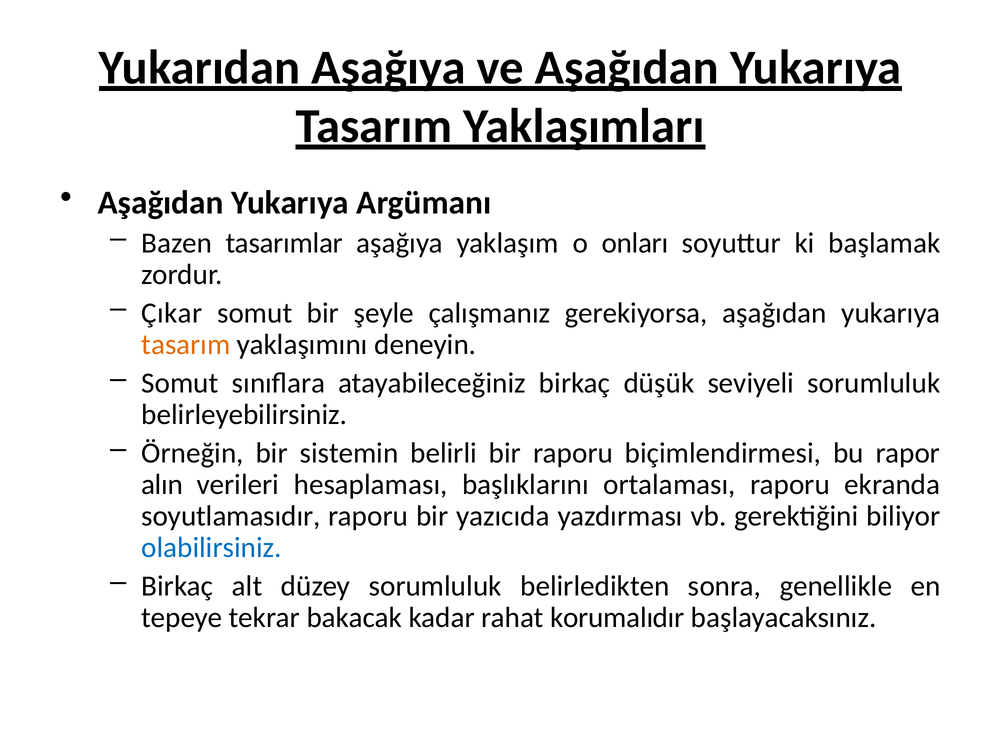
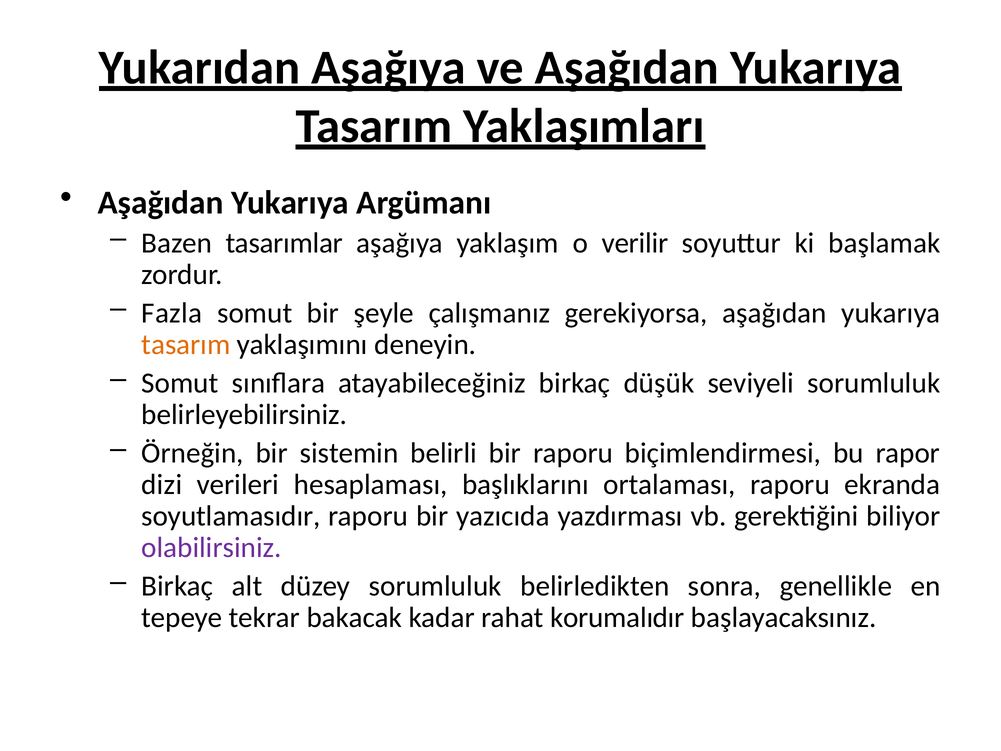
onları: onları -> verilir (635, 243)
Çıkar: Çıkar -> Fazla (172, 313)
alın: alın -> dizi (162, 485)
olabilirsiniz colour: blue -> purple (211, 548)
